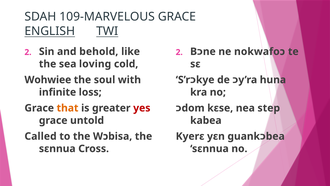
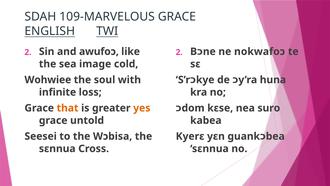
behold: behold -> awufoɔ (99, 51)
loving: loving -> image (95, 64)
step: step -> suro (269, 108)
yes colour: red -> orange (142, 108)
Called: Called -> Seesei (41, 136)
